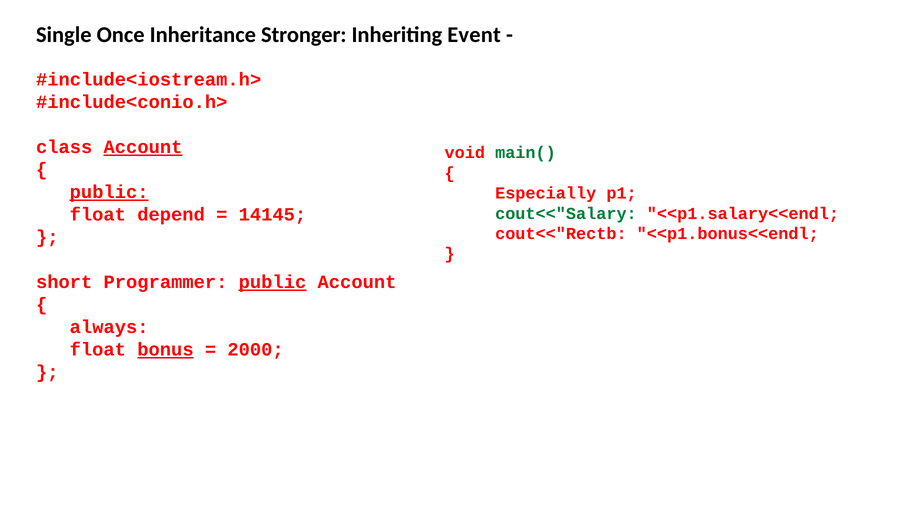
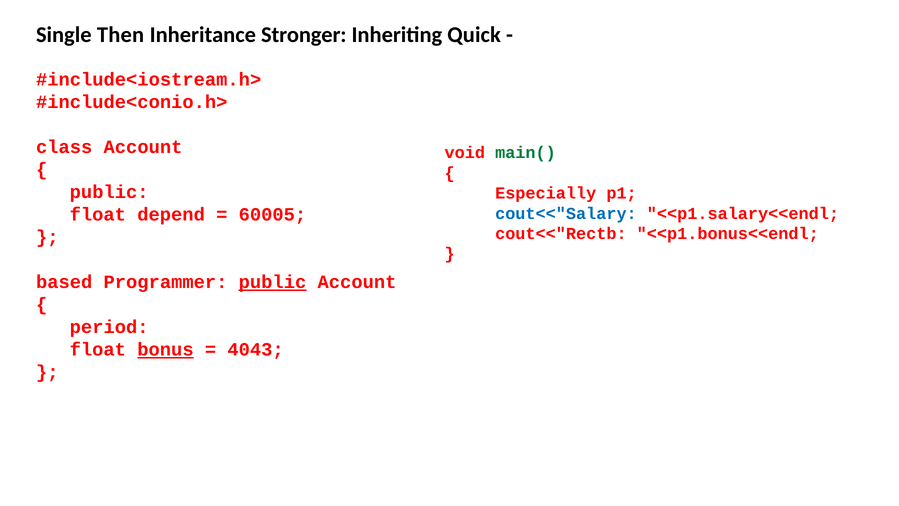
Once: Once -> Then (121, 35)
Event: Event -> Quick (474, 35)
Account underline: present -> none (143, 147)
public underline: present -> none (109, 192)
cout<<"Salary colour: green -> blue (566, 213)
14145: 14145 -> 60005 (272, 215)
short: short -> based (64, 282)
always: always -> period (109, 327)
2000: 2000 -> 4043 (256, 349)
